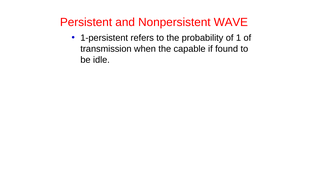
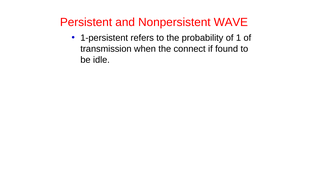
capable: capable -> connect (190, 49)
